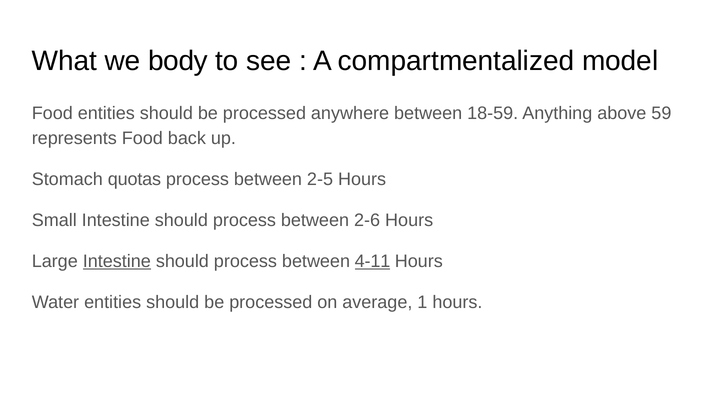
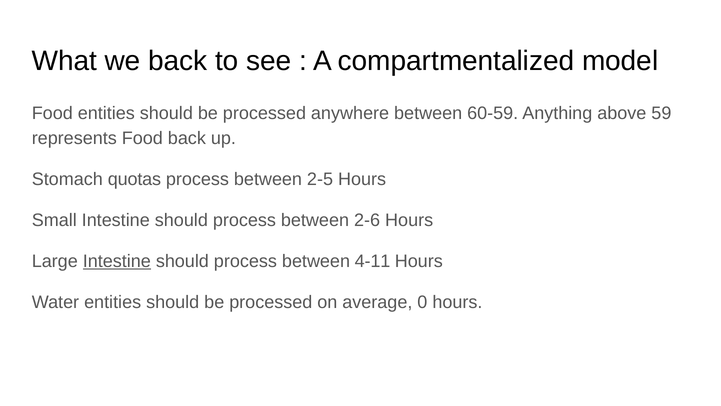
we body: body -> back (178, 61)
18-59: 18-59 -> 60-59 (493, 113)
4-11 underline: present -> none (373, 261)
1: 1 -> 0 (422, 302)
